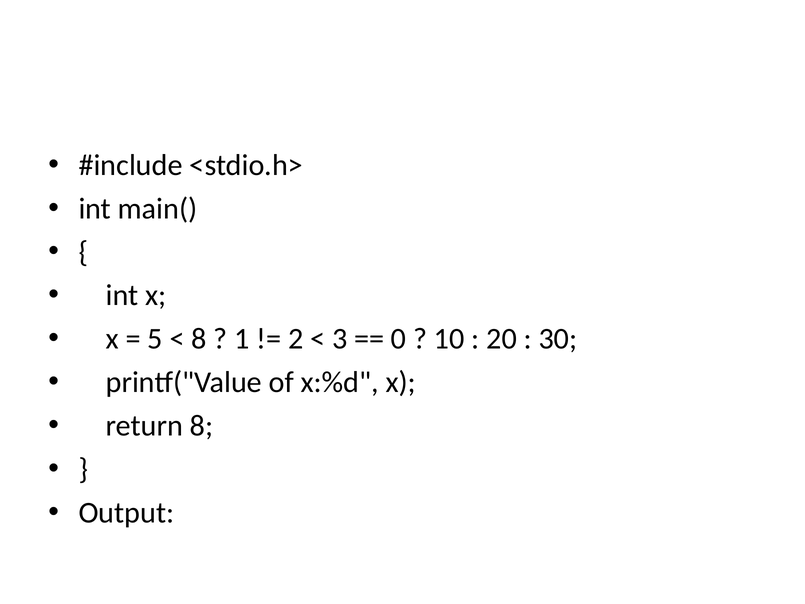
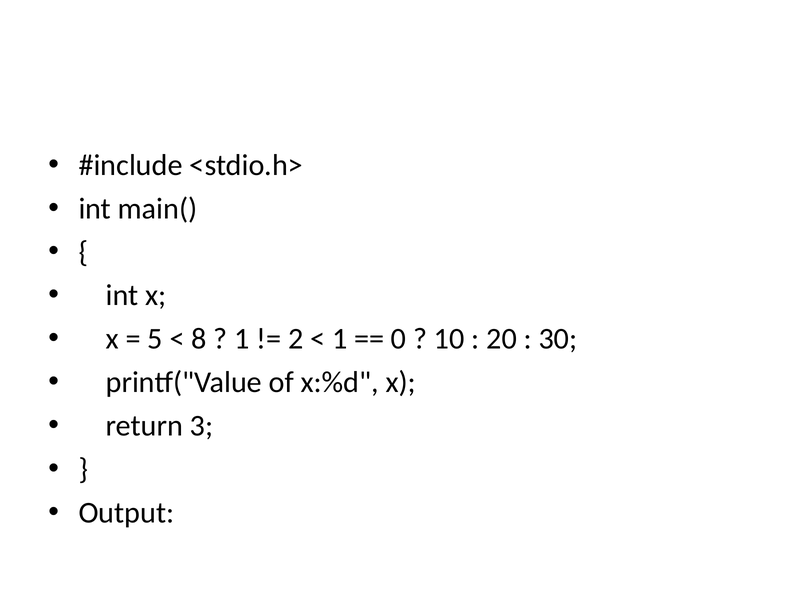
3: 3 -> 1 (340, 339)
return 8: 8 -> 3 (202, 426)
